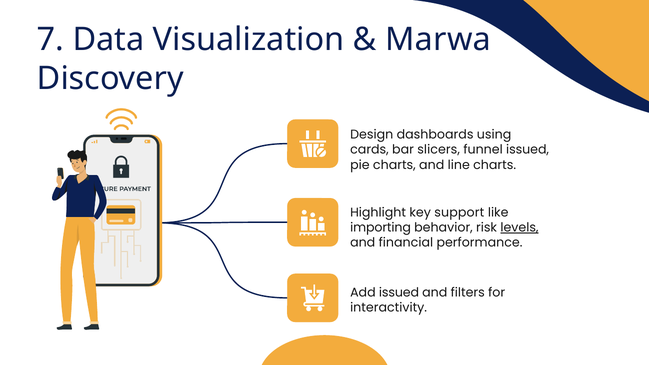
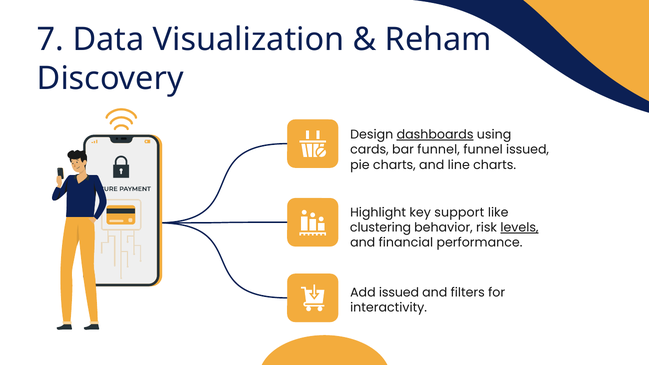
Marwa: Marwa -> Reham (438, 39)
dashboards underline: none -> present (435, 135)
bar slicers: slicers -> funnel (439, 150)
importing: importing -> clustering (381, 228)
